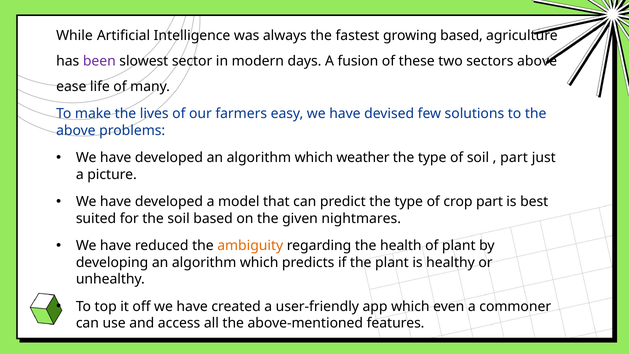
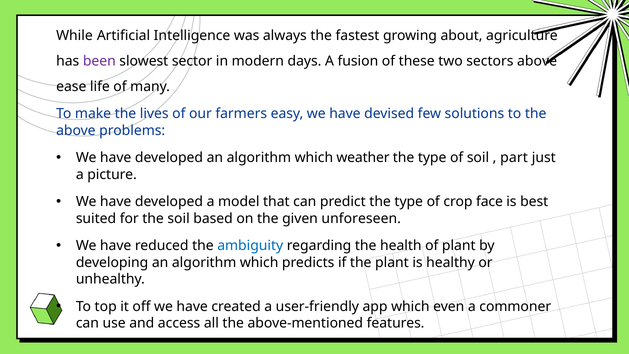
growing based: based -> about (462, 36)
crop part: part -> face (490, 202)
nightmares: nightmares -> unforeseen (361, 218)
ambiguity colour: orange -> blue (250, 246)
